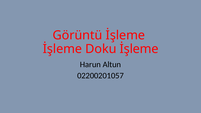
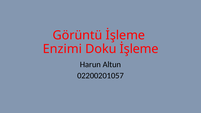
İşleme: İşleme -> Enzimi (62, 49)
